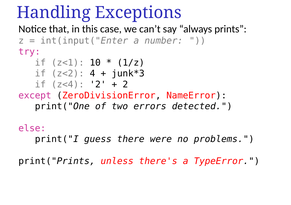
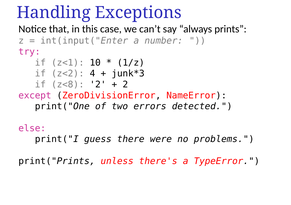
z<4: z<4 -> z<8 (68, 84)
